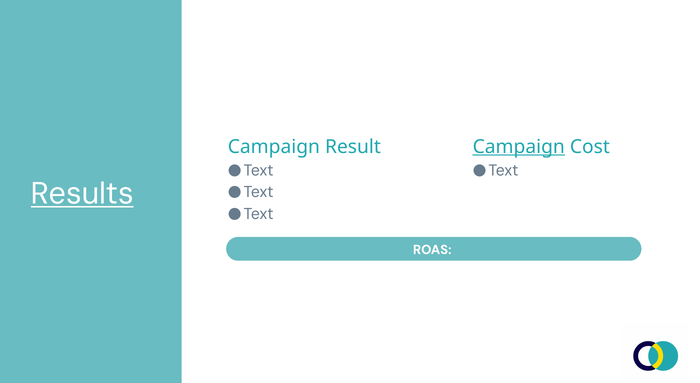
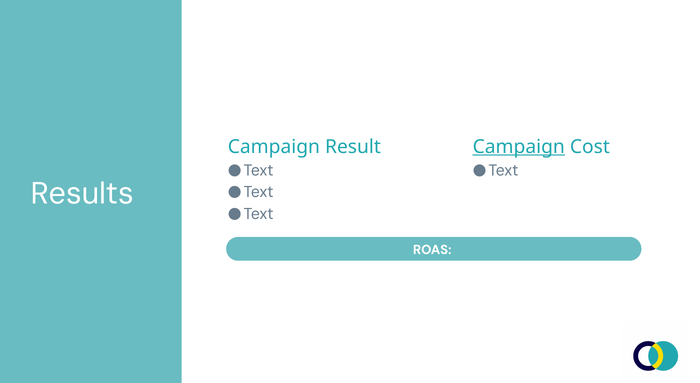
Results underline: present -> none (82, 194)
